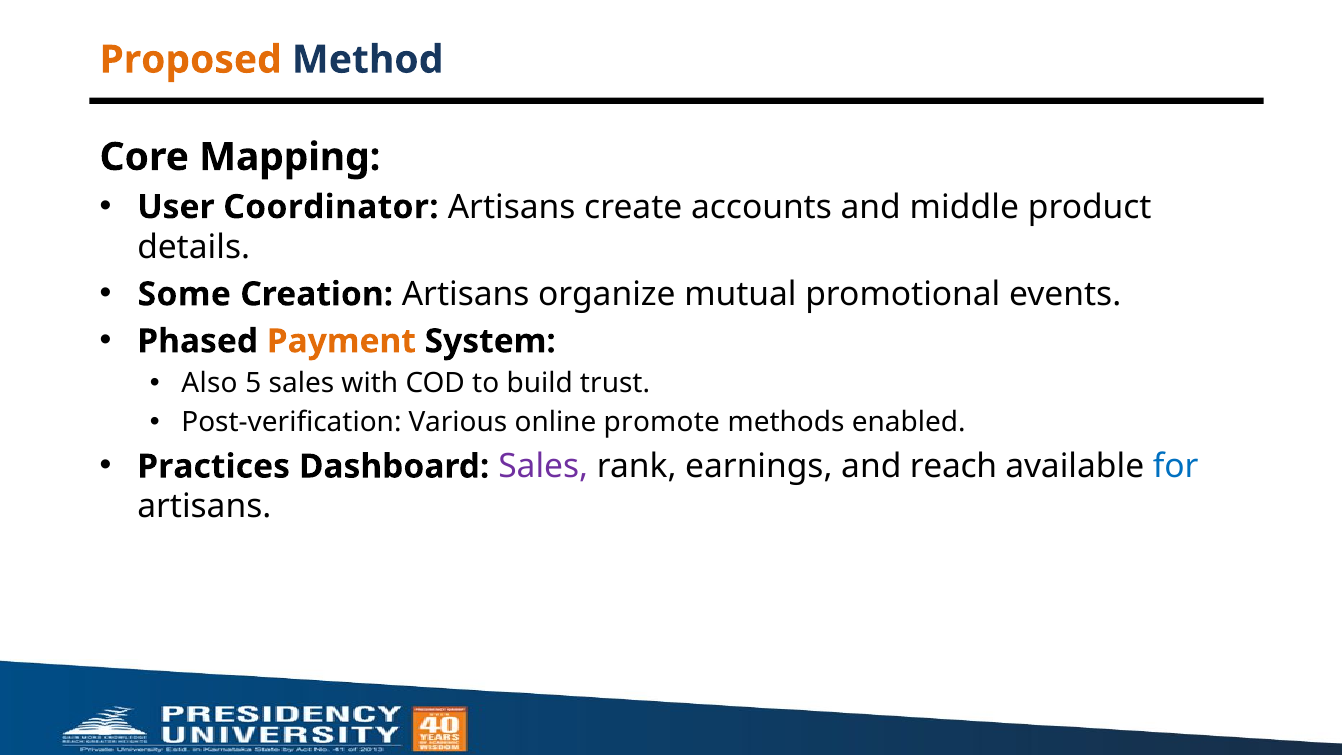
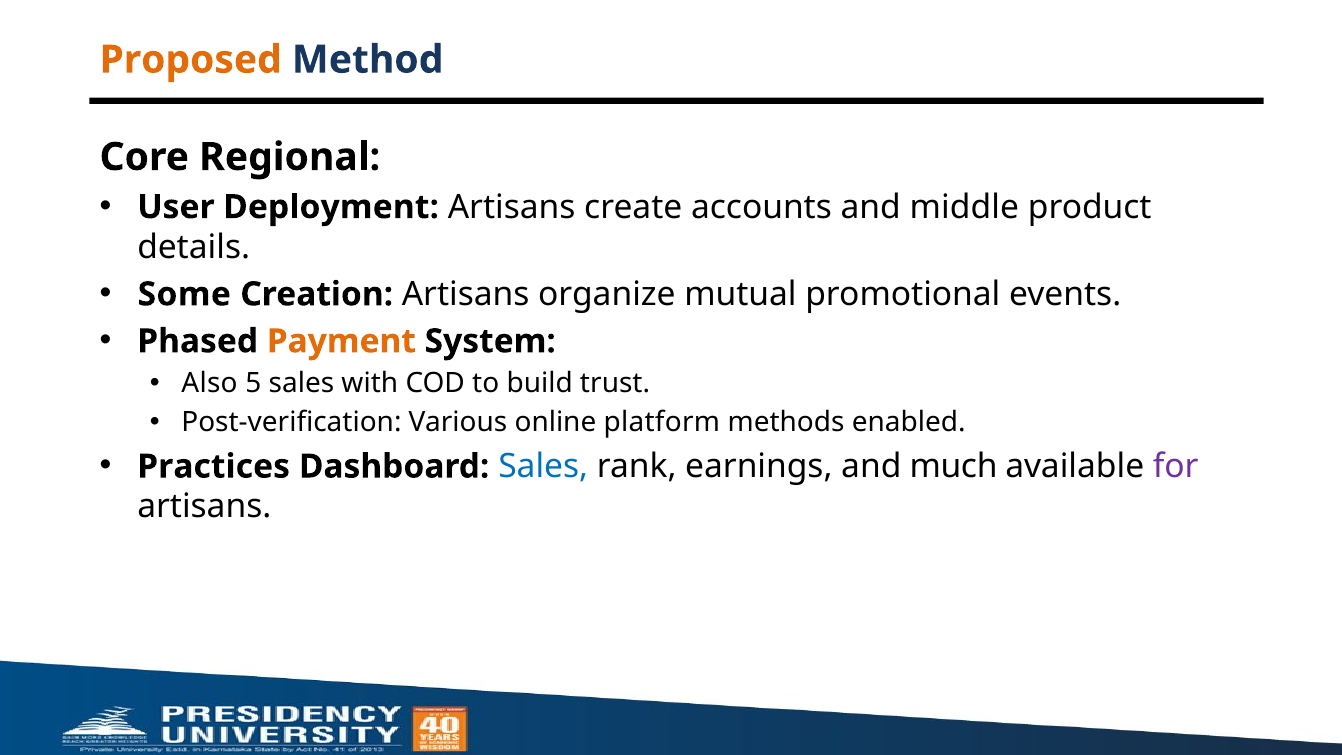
Mapping: Mapping -> Regional (290, 157)
Coordinator: Coordinator -> Deployment (331, 207)
promote: promote -> platform (662, 422)
Sales colour: purple -> blue (543, 466)
reach: reach -> much (954, 466)
for colour: blue -> purple (1176, 466)
